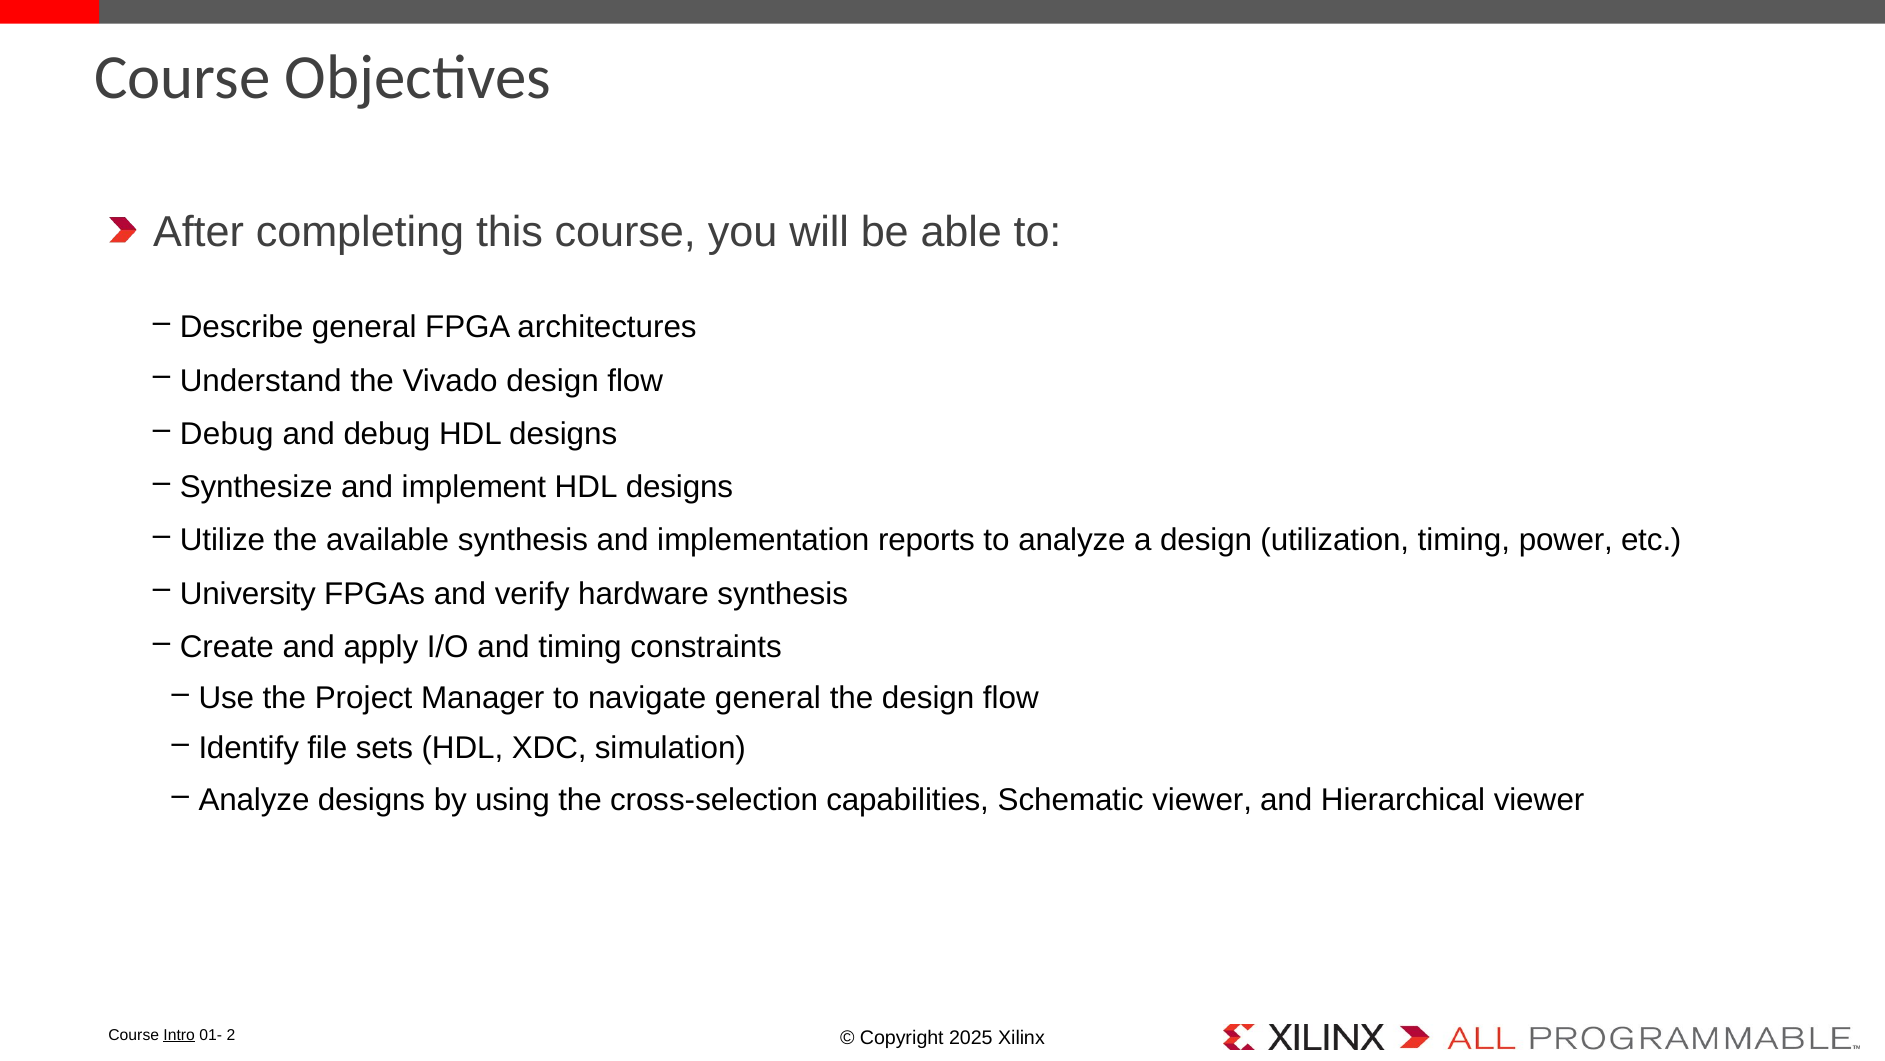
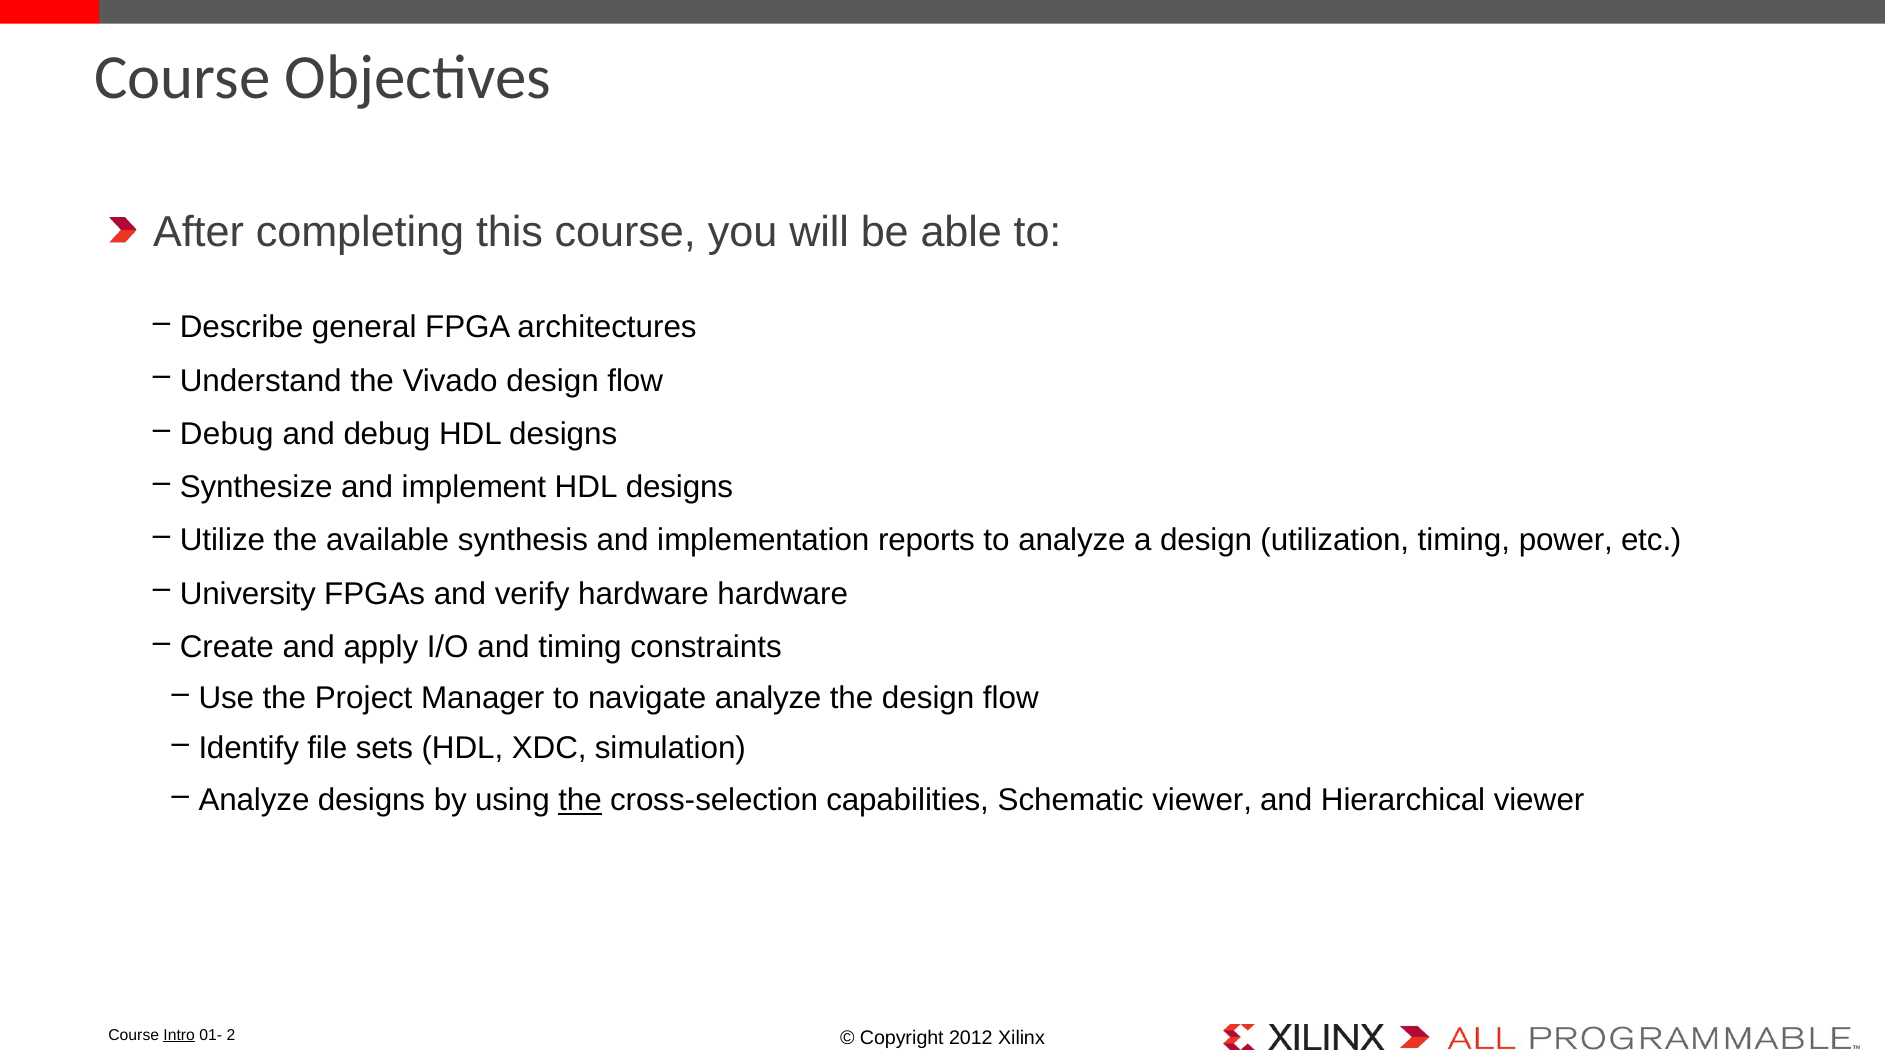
hardware synthesis: synthesis -> hardware (783, 593)
navigate general: general -> analyze (768, 698)
the underline: none -> present (580, 800)
2025: 2025 -> 2012 (971, 1038)
